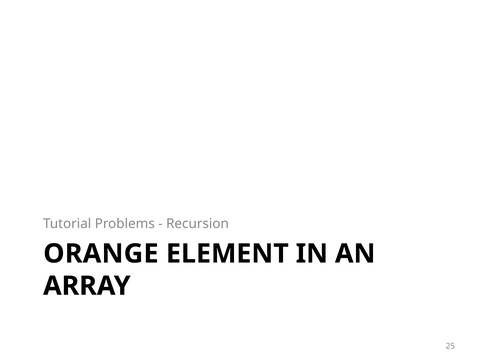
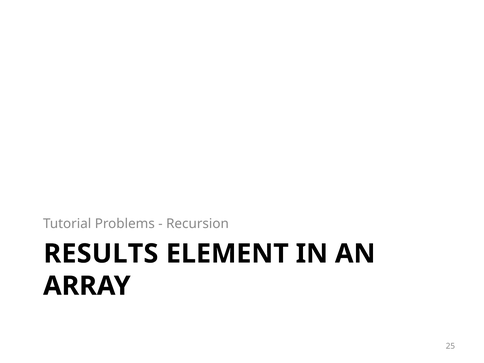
ORANGE: ORANGE -> RESULTS (101, 254)
